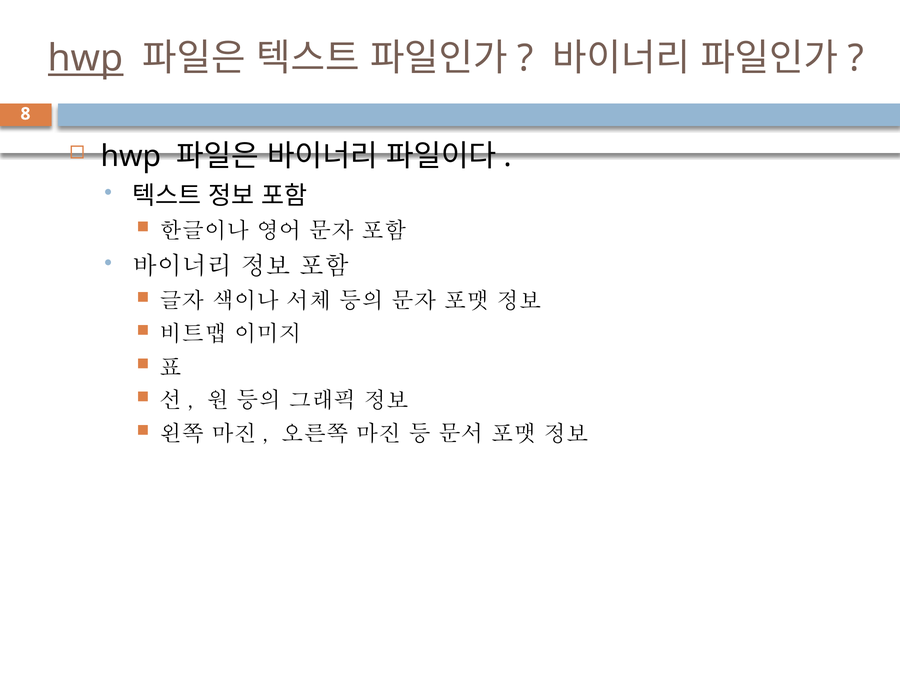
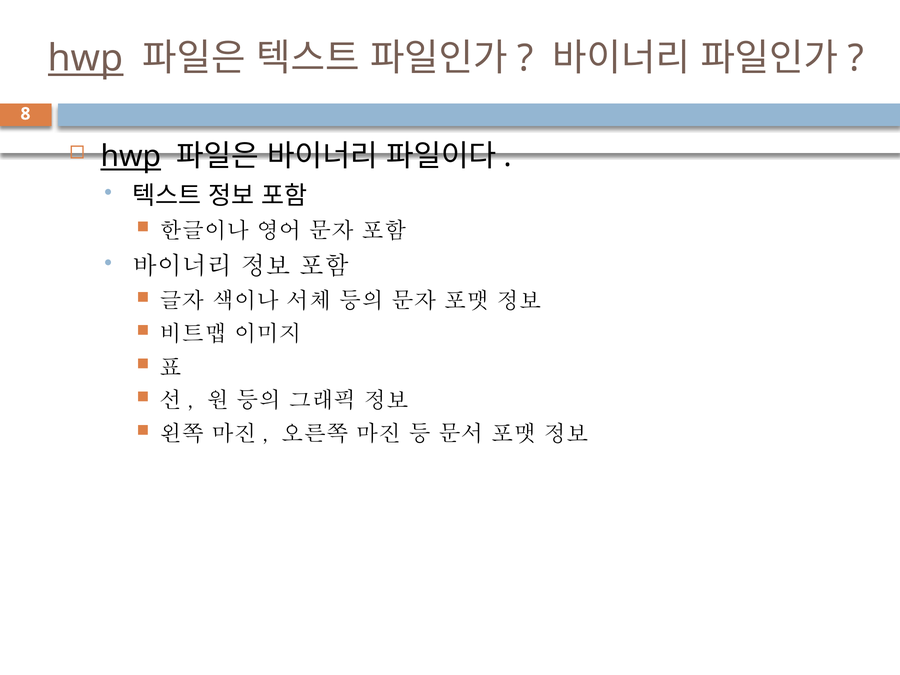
hwp underline: none -> present (131, 156)
